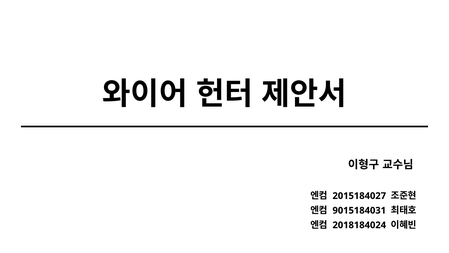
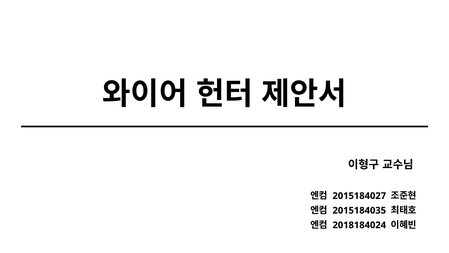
9015184031: 9015184031 -> 2015184035 (359, 210)
